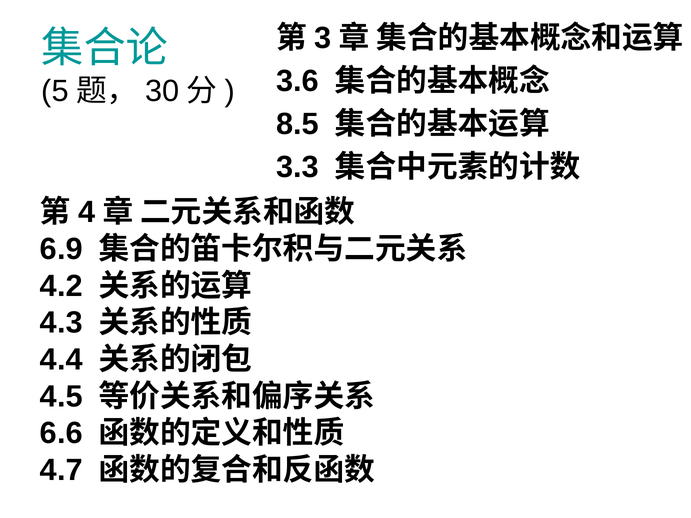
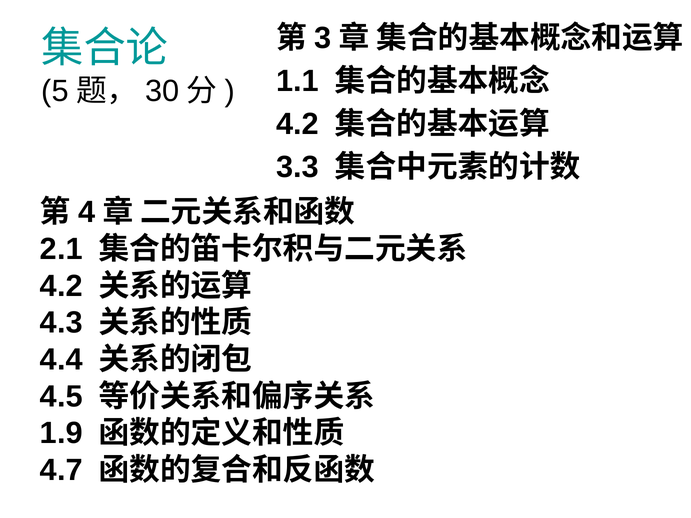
3.6: 3.6 -> 1.1 (298, 81)
8.5: 8.5 -> 4.2 (298, 124)
6.9: 6.9 -> 2.1 (61, 249)
6.6: 6.6 -> 1.9 (61, 434)
